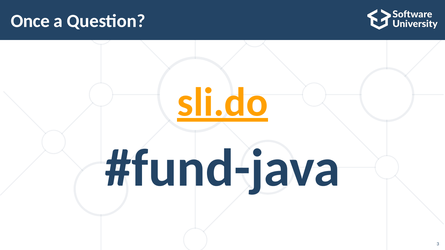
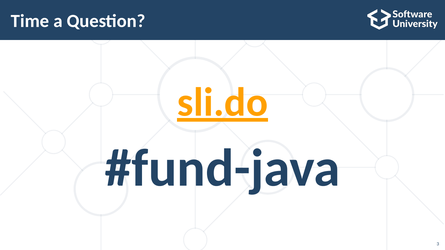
Once: Once -> Time (30, 21)
